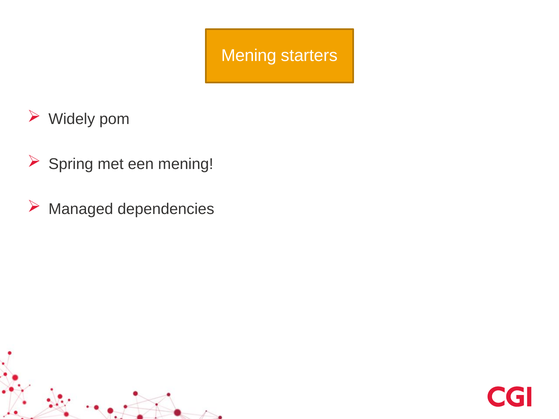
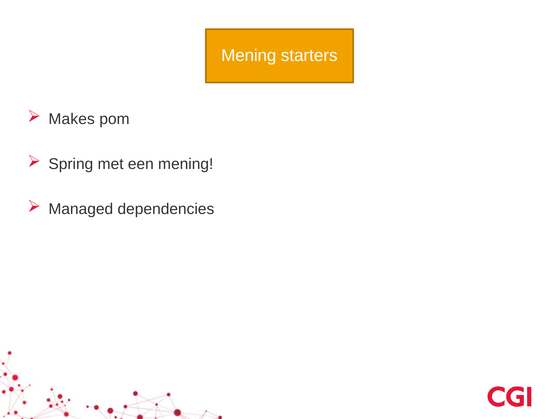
Widely: Widely -> Makes (72, 119)
